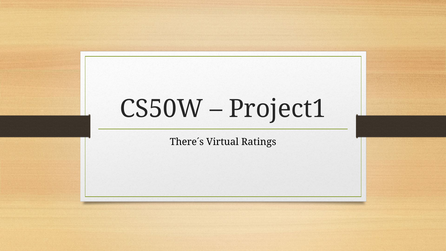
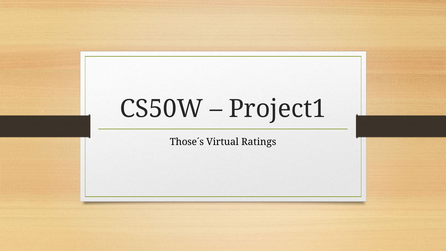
There´s: There´s -> Those´s (187, 142)
